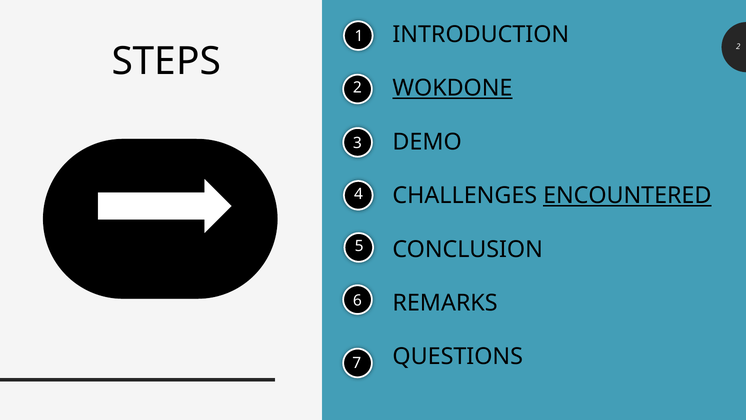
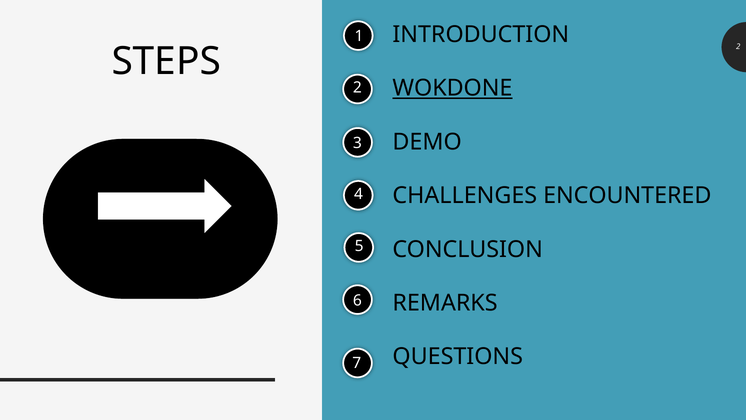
ENCOUNTERED underline: present -> none (627, 195)
